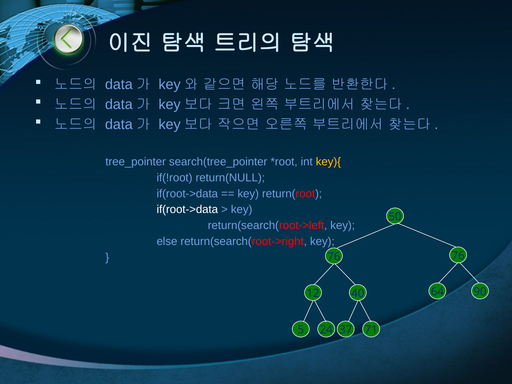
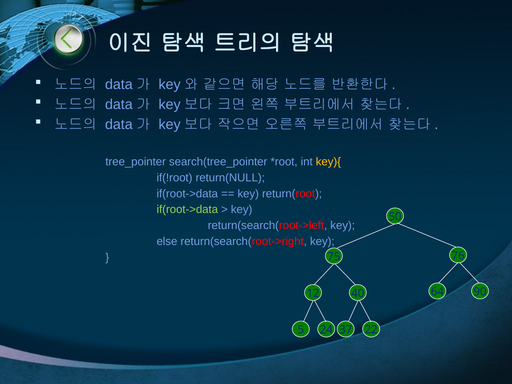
if(root->data colour: white -> light green (187, 210)
76: 76 -> 75 (334, 257)
71: 71 -> 22 (371, 330)
